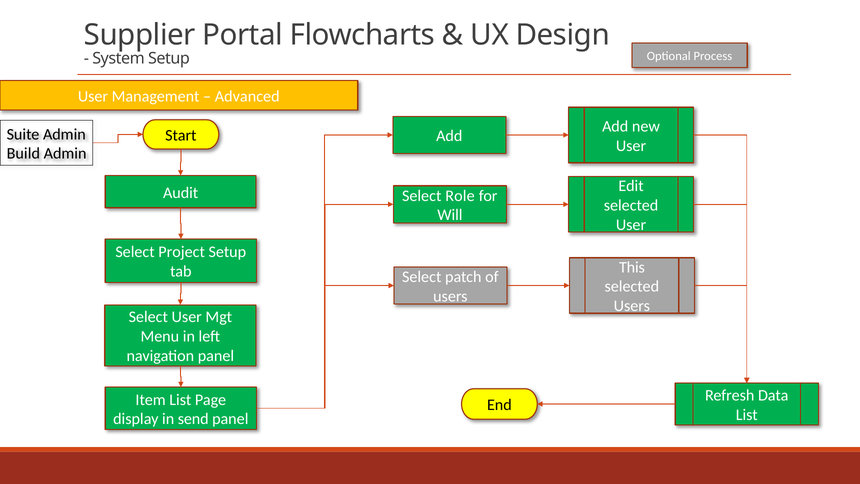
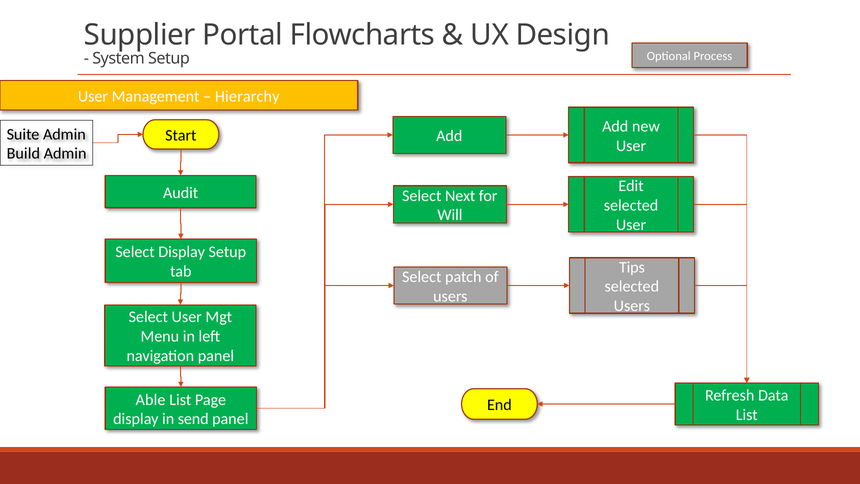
Advanced: Advanced -> Hierarchy (247, 96)
Role: Role -> Next (460, 196)
Select Project: Project -> Display (182, 252)
This: This -> Tips (632, 267)
Item: Item -> Able (151, 400)
